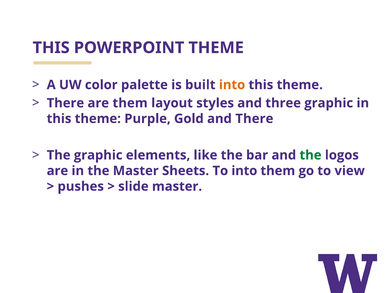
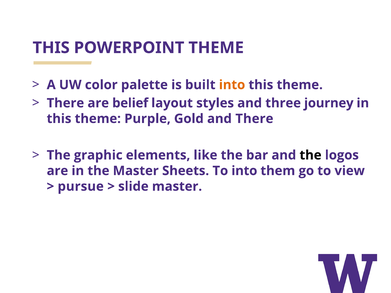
are them: them -> belief (130, 103)
three graphic: graphic -> journey (329, 103)
the colour: green -> black (311, 155)
pushes: pushes -> pursue (81, 187)
